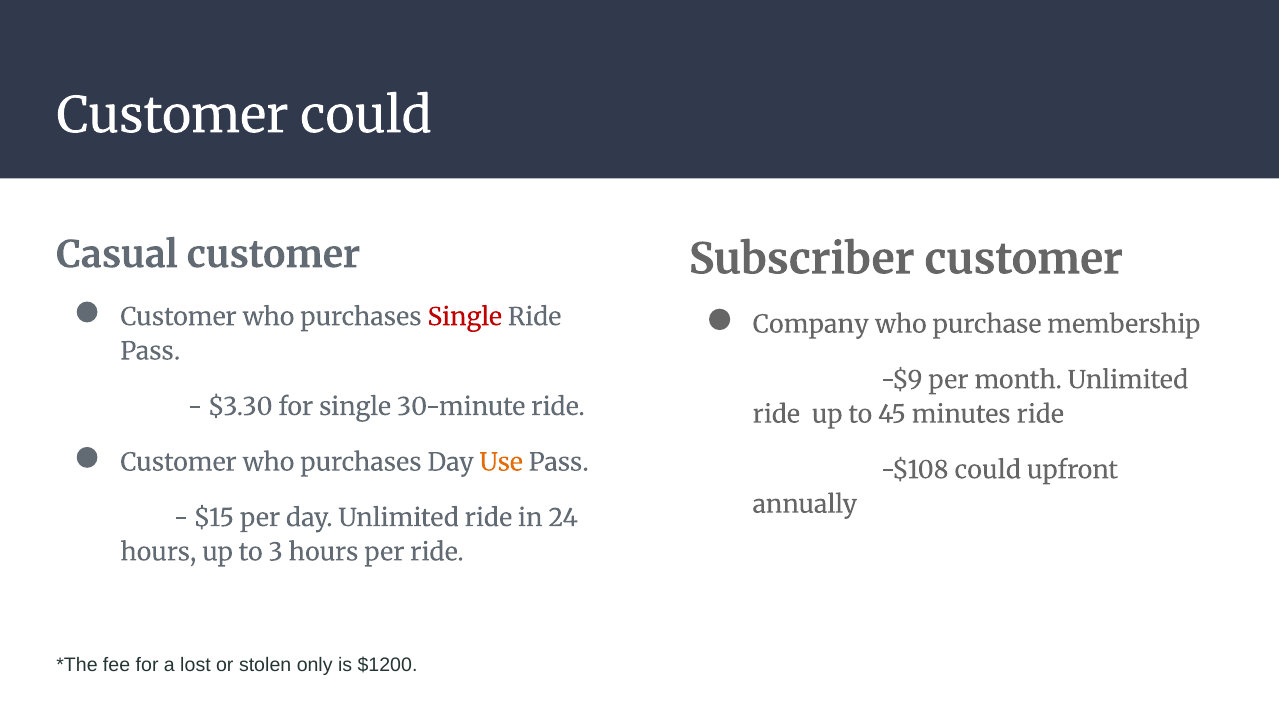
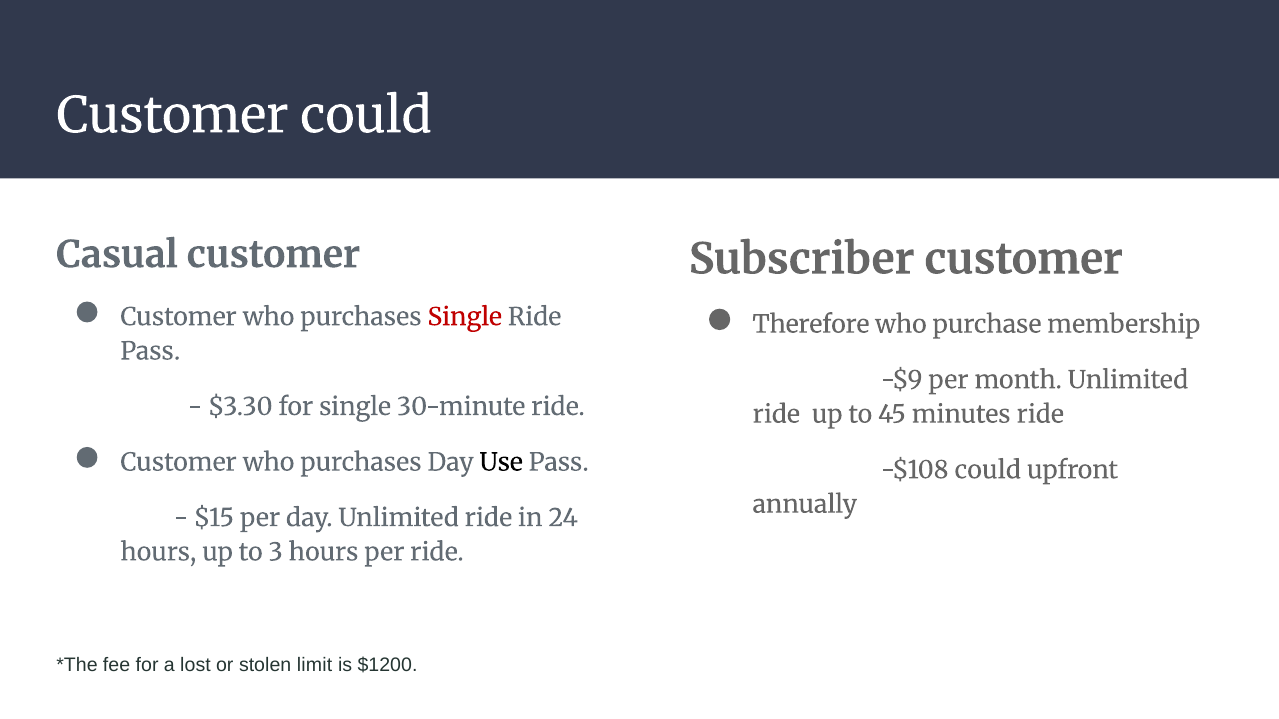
Company: Company -> Therefore (811, 325)
Use colour: orange -> black (501, 463)
only: only -> limit (315, 666)
